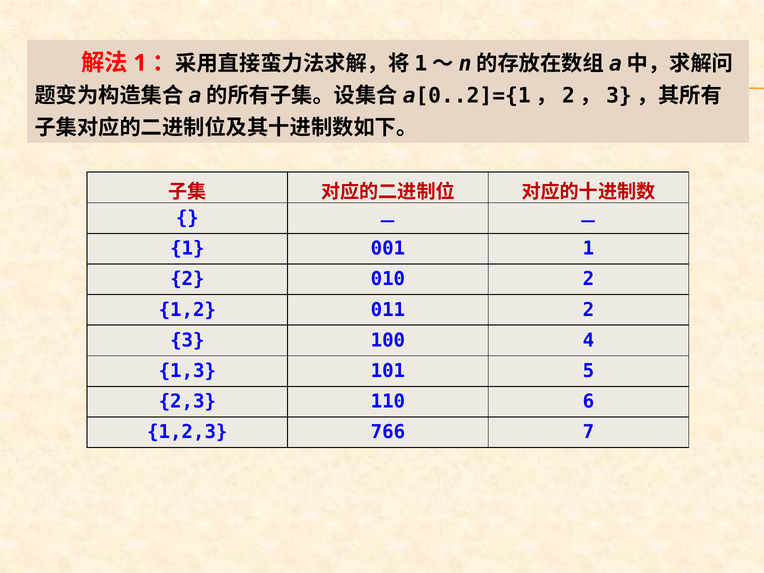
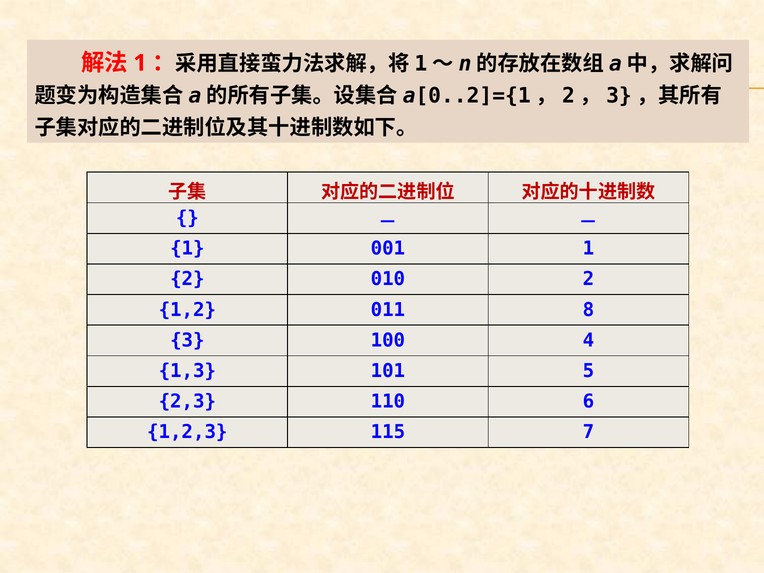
011 2: 2 -> 8 (588, 310)
766: 766 -> 115 (388, 432)
